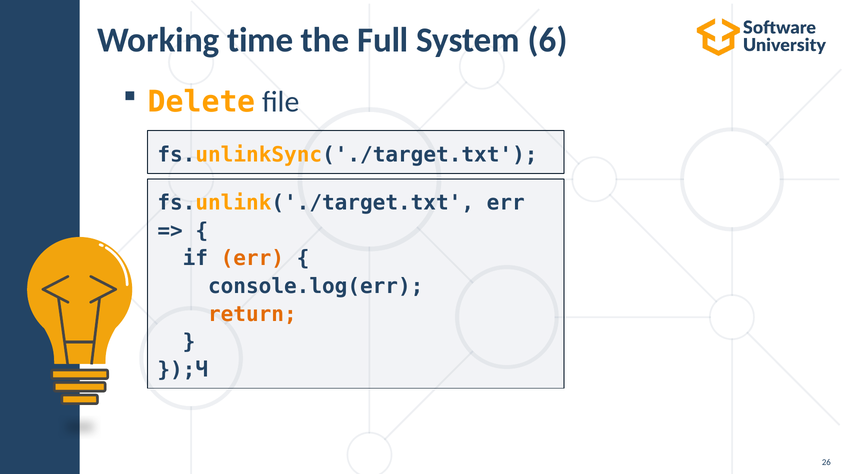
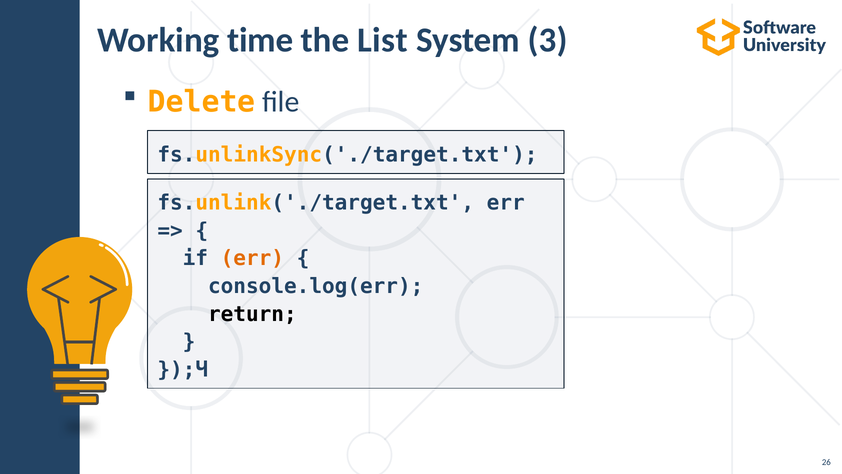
Full: Full -> List (383, 40)
6: 6 -> 3 (548, 40)
return colour: orange -> black (252, 314)
